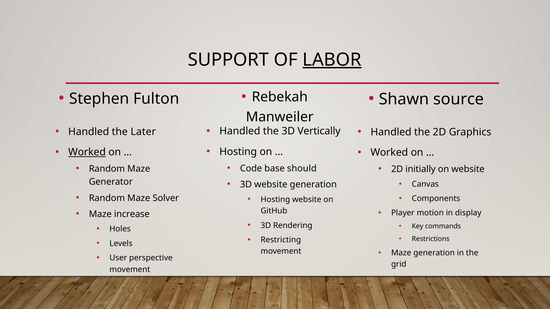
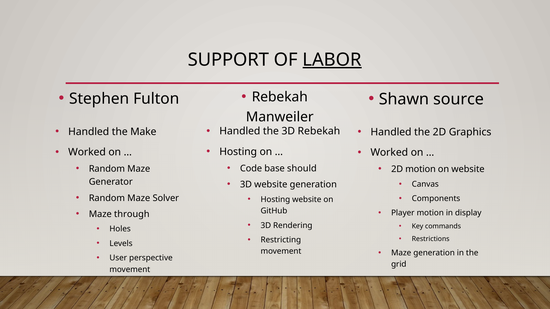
3D Vertically: Vertically -> Rebekah (319, 131)
Later: Later -> Make (143, 132)
Worked underline: present -> none (87, 152)
2D initially: initially -> motion (421, 169)
increase: increase -> through (132, 214)
